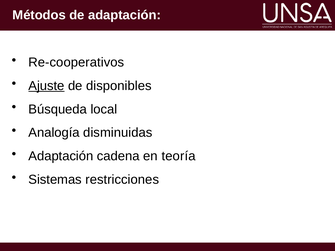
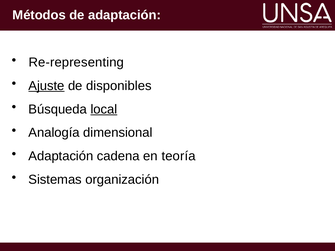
Re-cooperativos: Re-cooperativos -> Re-representing (76, 62)
local underline: none -> present (104, 109)
disminuidas: disminuidas -> dimensional (118, 133)
restricciones: restricciones -> organización (122, 180)
